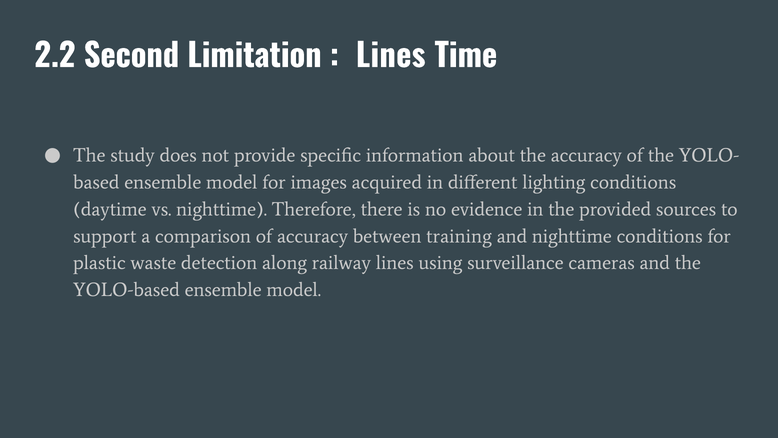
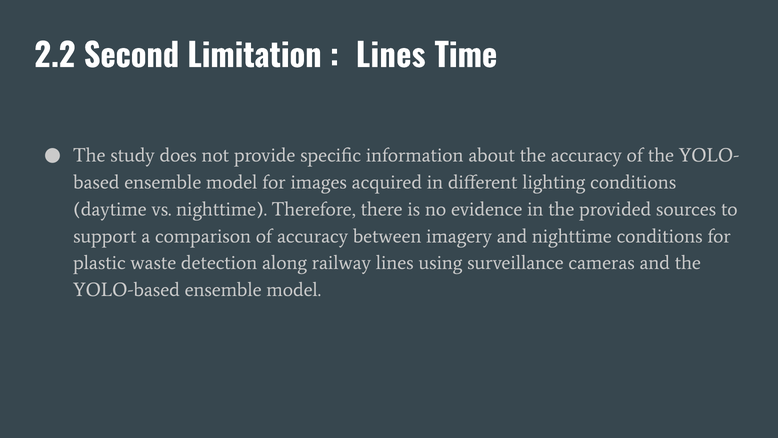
training: training -> imagery (459, 236)
